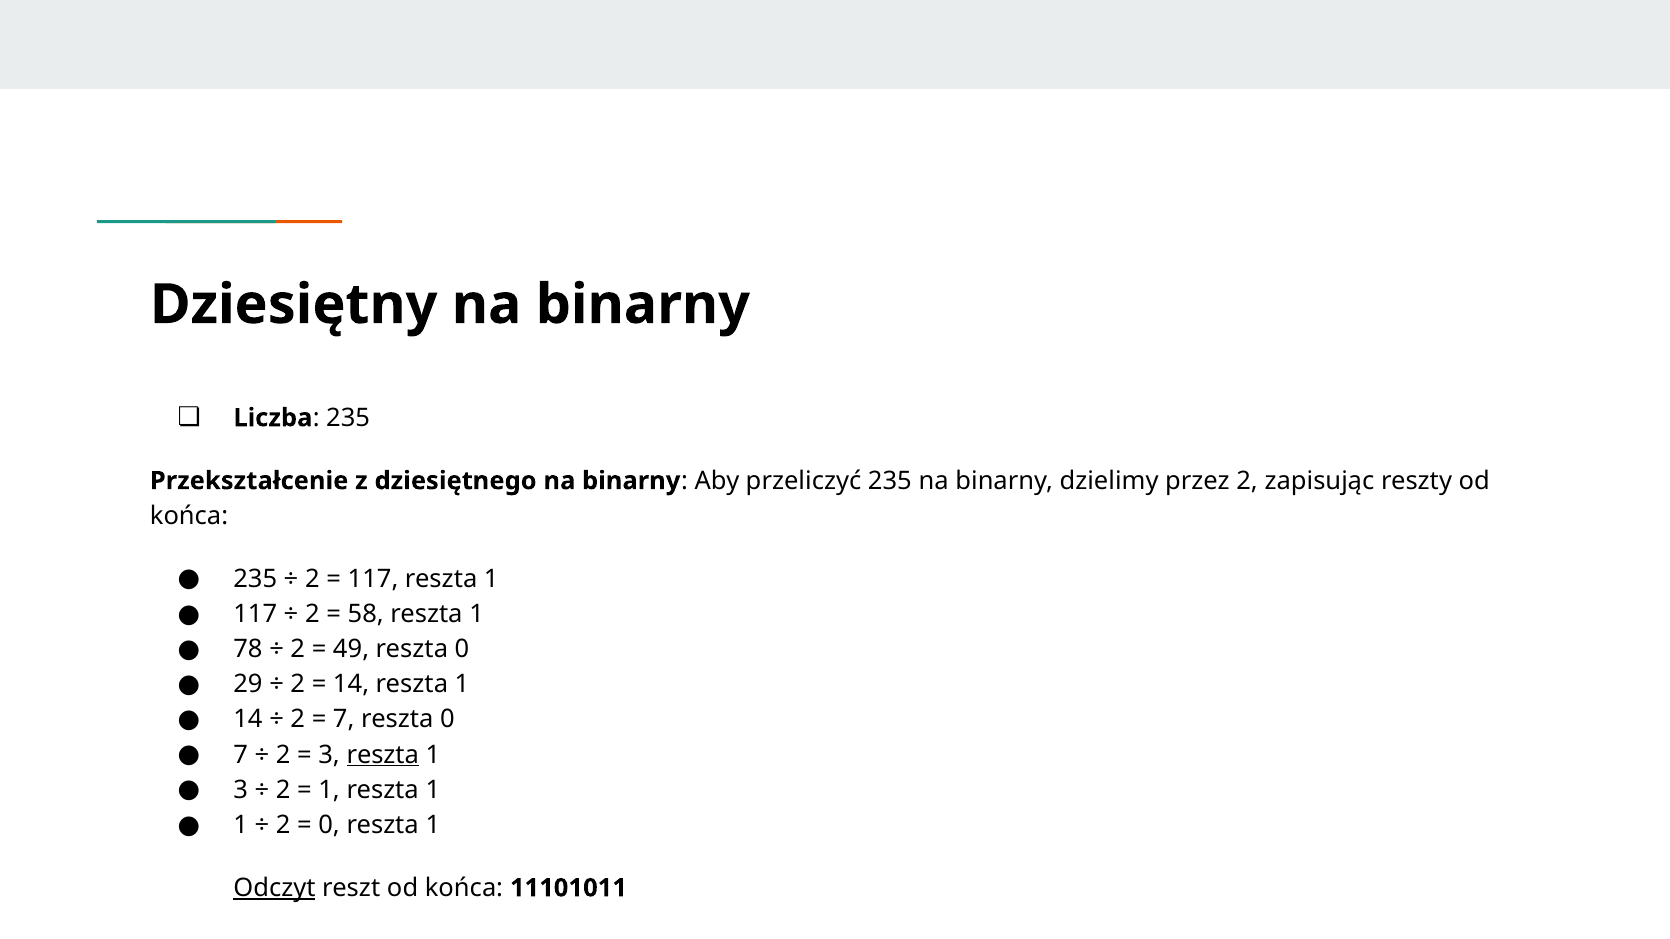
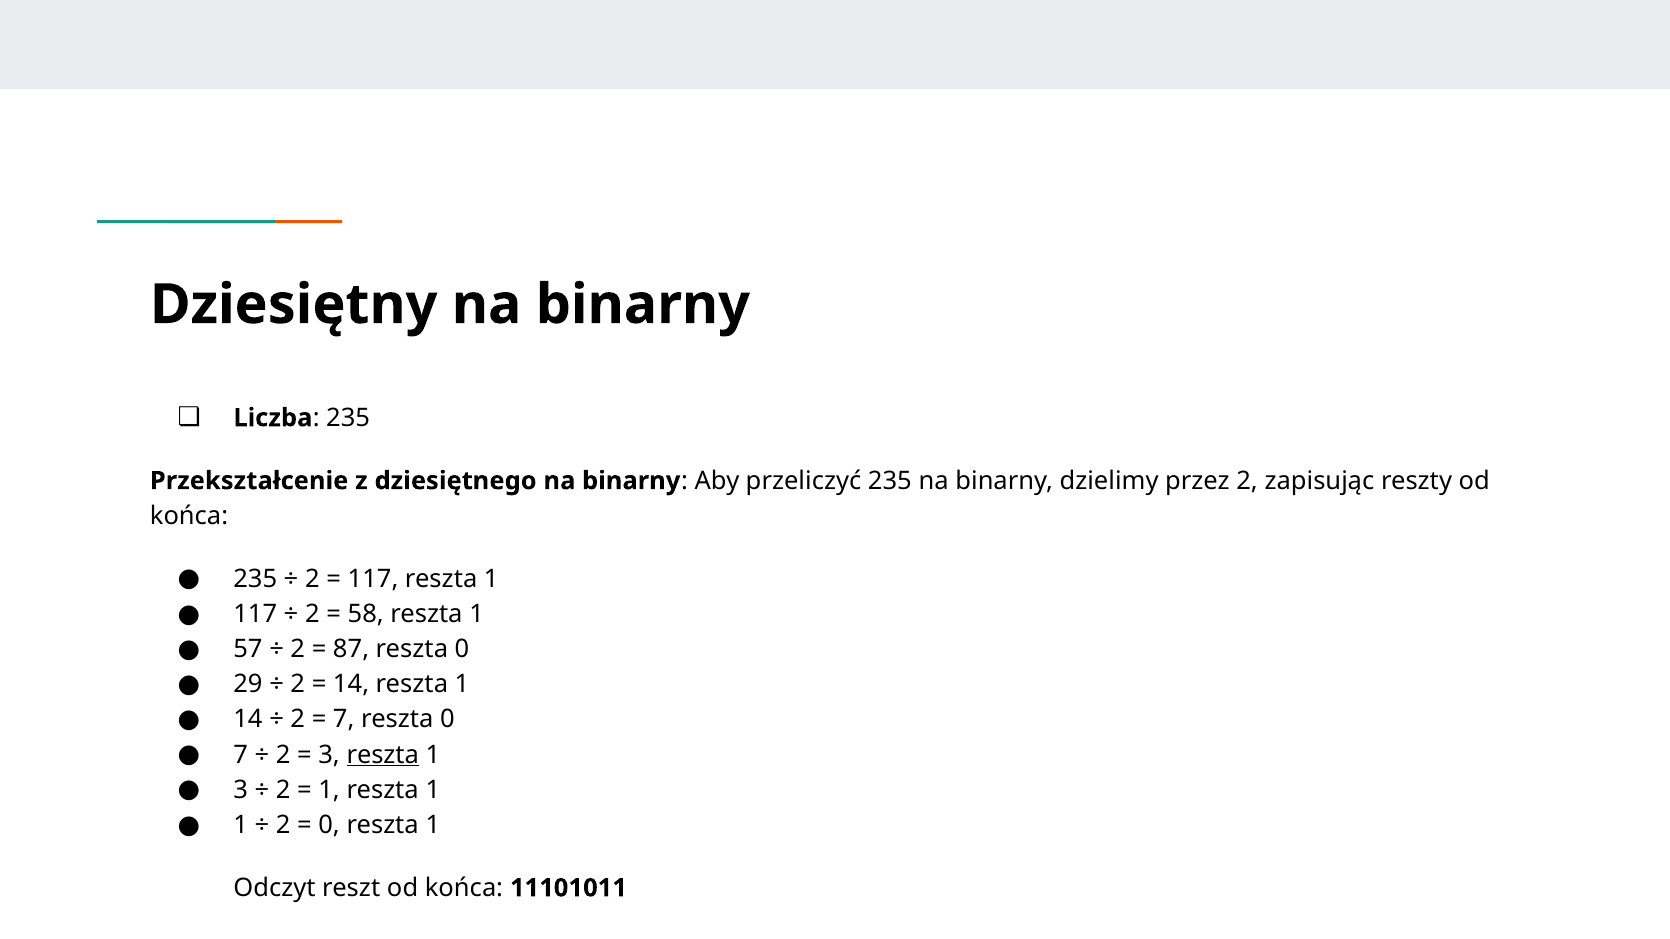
78: 78 -> 57 (248, 650)
49: 49 -> 87 (351, 650)
Odczyt underline: present -> none (274, 888)
